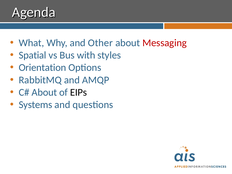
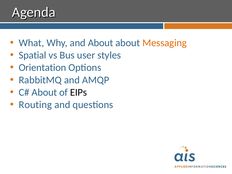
and Other: Other -> About (100, 43)
Messaging colour: red -> orange (165, 43)
with: with -> user (86, 55)
Systems: Systems -> Routing (35, 105)
